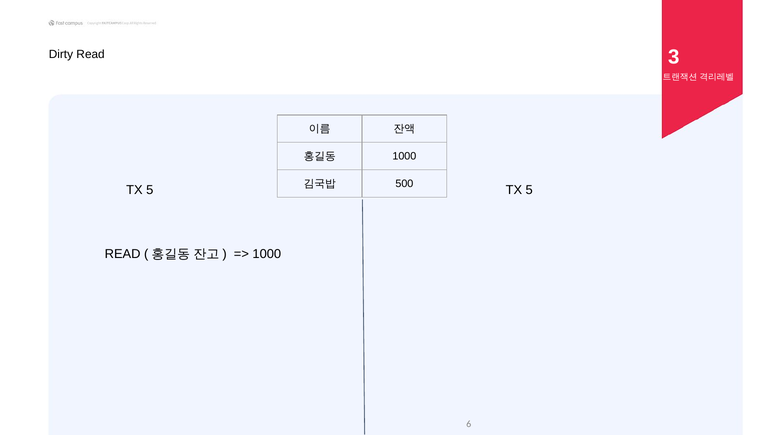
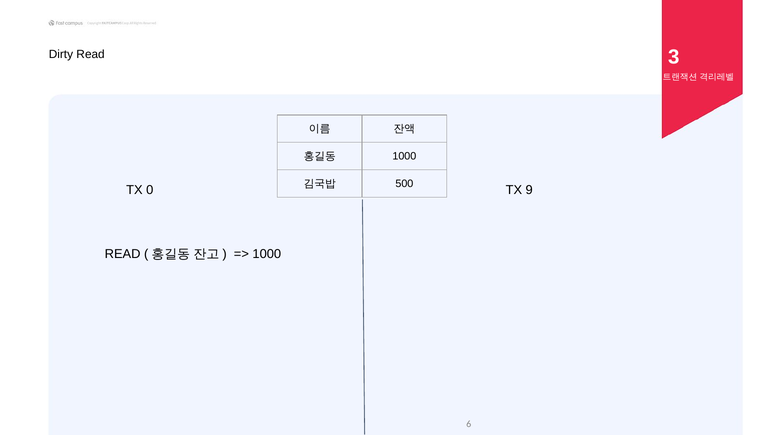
5: 5 -> 0 (150, 190)
5: 5 -> 9 (529, 190)
